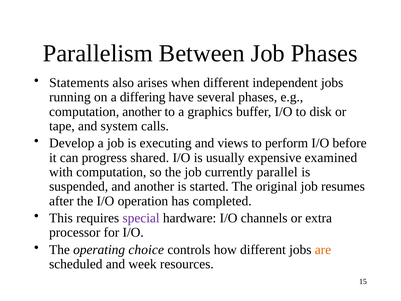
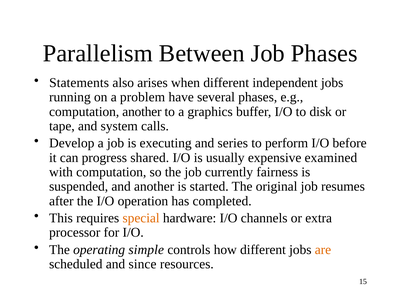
differing: differing -> problem (143, 97)
views: views -> series (233, 143)
parallel: parallel -> fairness (277, 172)
special colour: purple -> orange (141, 218)
choice: choice -> simple (146, 249)
week: week -> since (142, 264)
